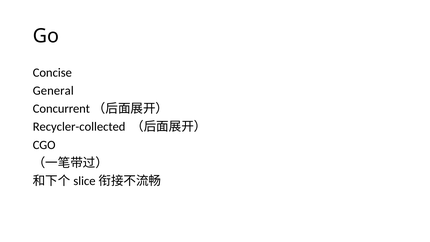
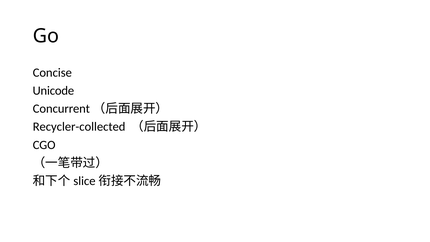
General: General -> Unicode (53, 91)
